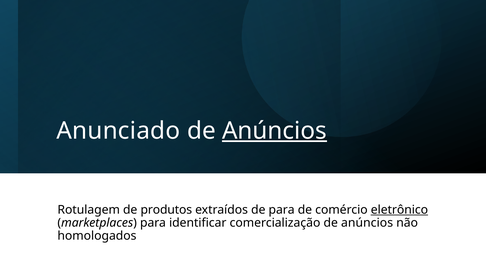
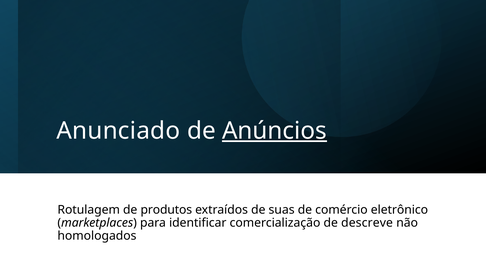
de para: para -> suas (282, 210)
eletrônico underline: present -> none (399, 210)
comercialização de anúncios: anúncios -> descreve (367, 223)
